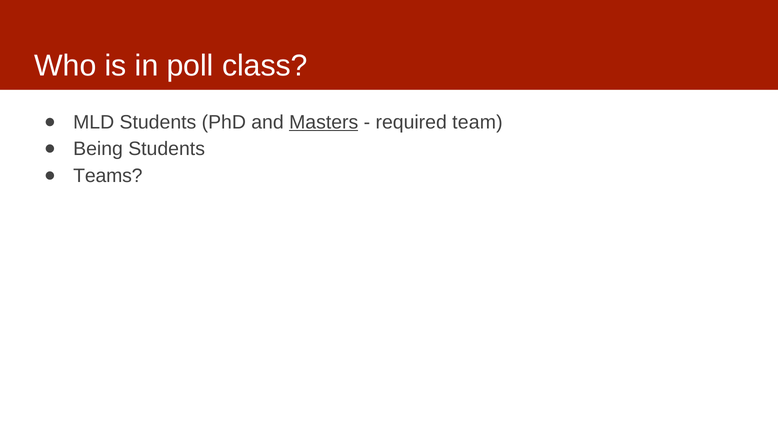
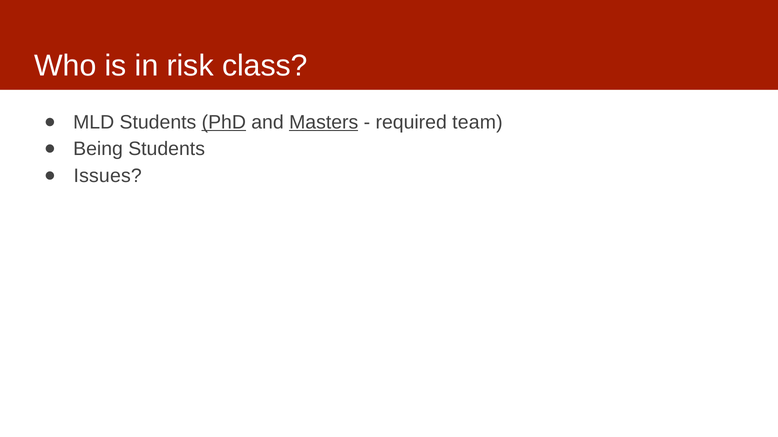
poll: poll -> risk (190, 66)
PhD underline: none -> present (224, 122)
Teams: Teams -> Issues (108, 176)
